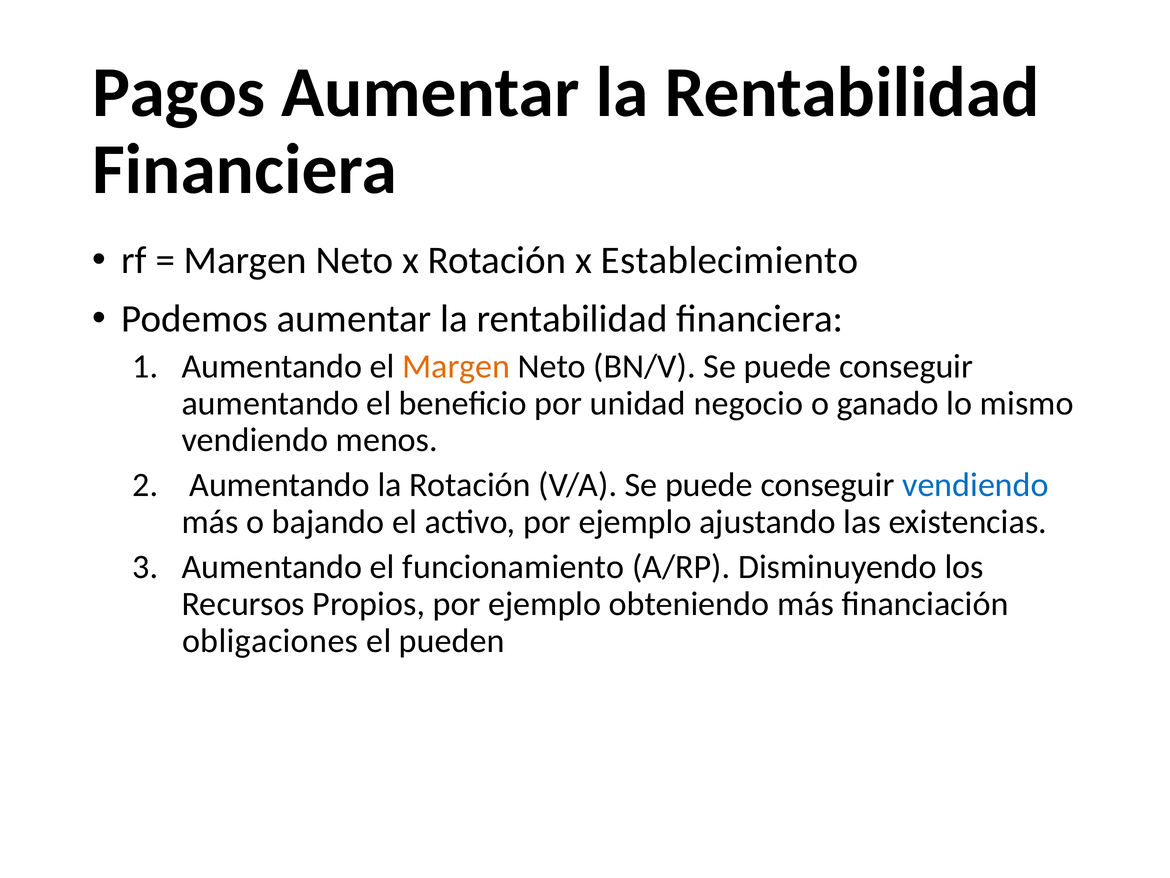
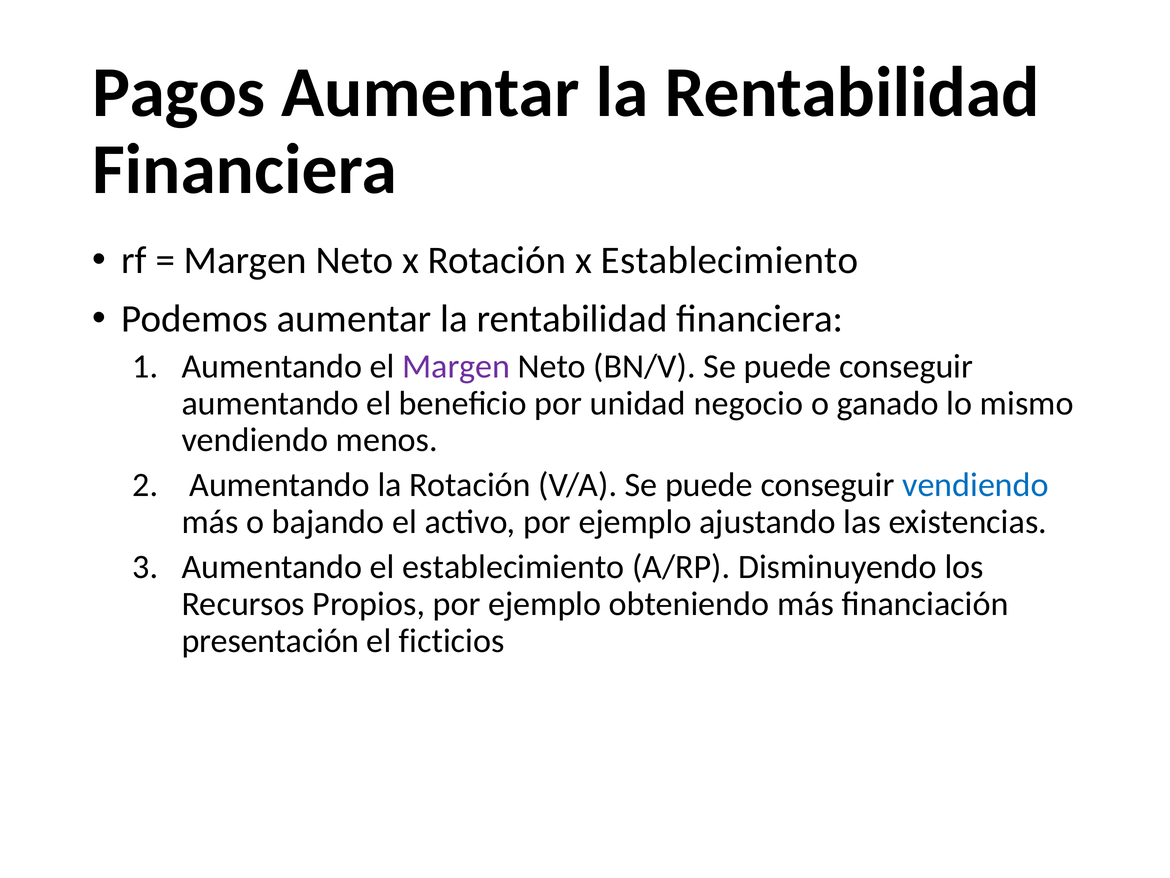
Margen colour: orange -> purple (456, 366)
el funcionamiento: funcionamiento -> establecimiento (513, 567)
obligaciones: obligaciones -> presentación (270, 640)
pueden: pueden -> ficticios (452, 640)
